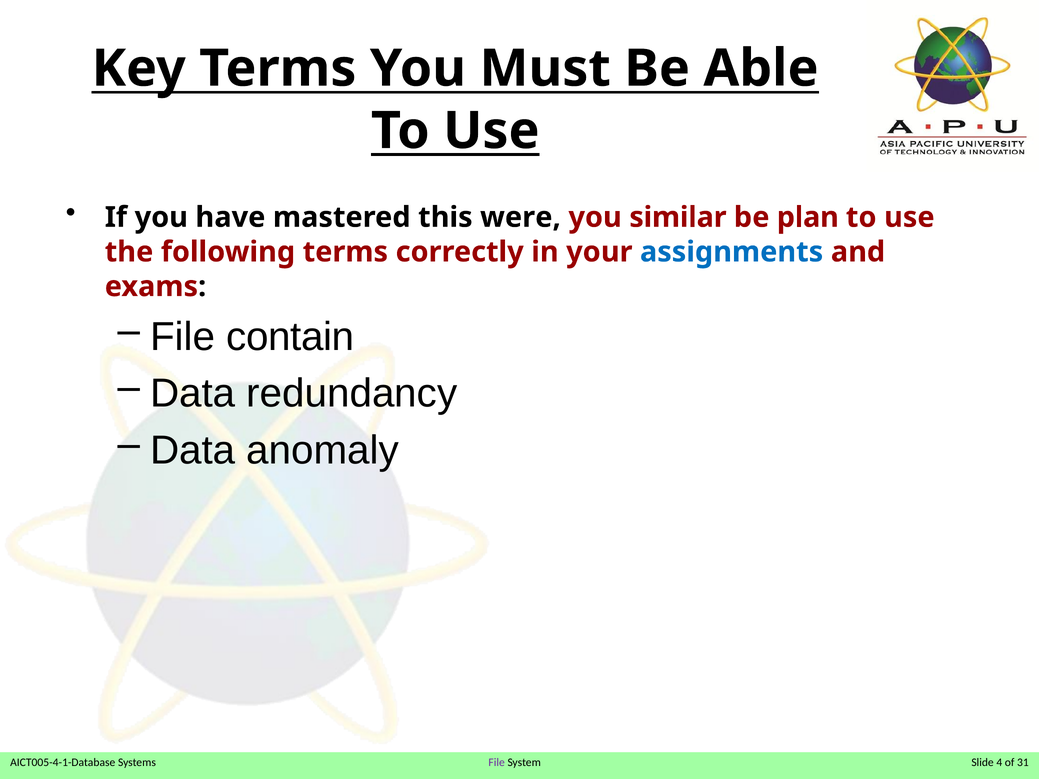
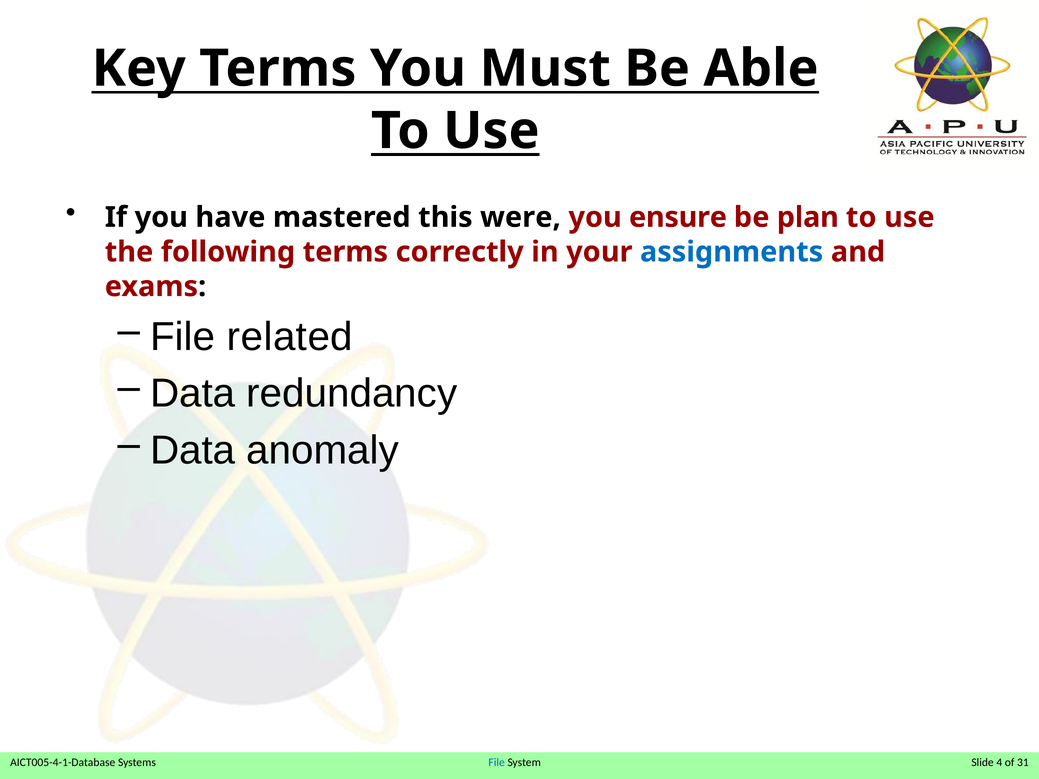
similar: similar -> ensure (678, 217)
contain: contain -> related (290, 337)
File colour: purple -> blue (497, 763)
